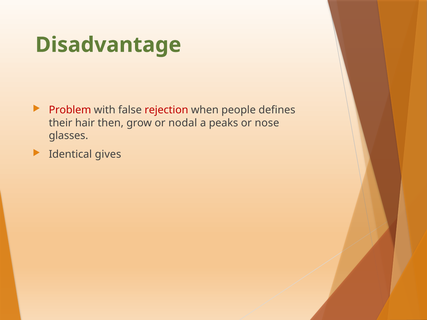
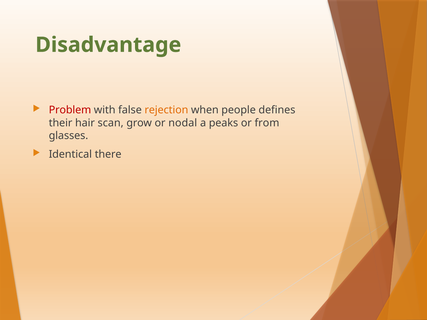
rejection colour: red -> orange (166, 110)
then: then -> scan (111, 123)
nose: nose -> from (267, 123)
gives: gives -> there (108, 155)
